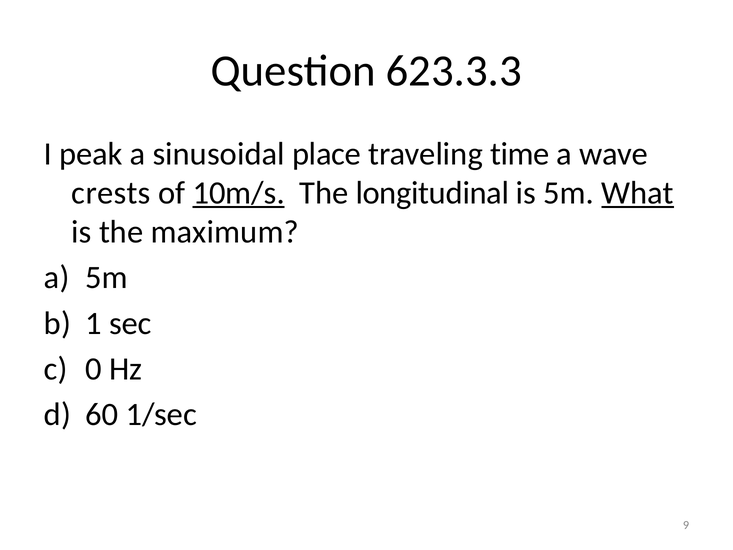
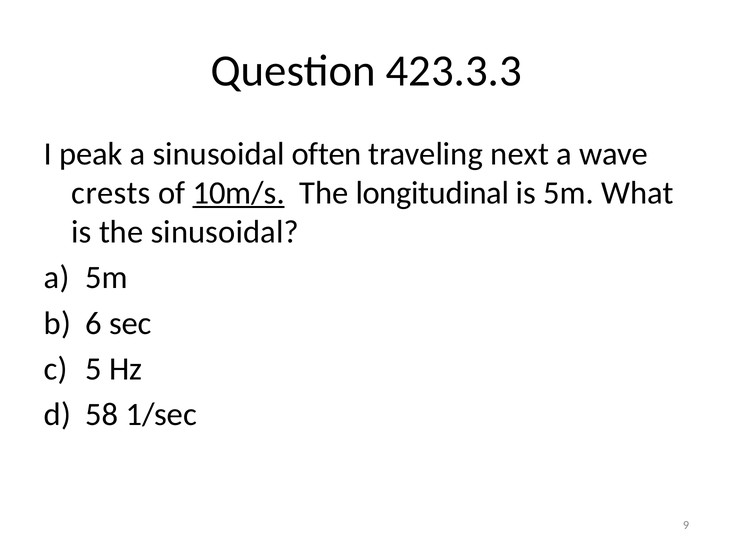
623.3.3: 623.3.3 -> 423.3.3 (454, 71)
place: place -> often (327, 154)
time: time -> next (520, 154)
What underline: present -> none (638, 193)
the maximum: maximum -> sinusoidal (225, 232)
1: 1 -> 6 (93, 323)
0: 0 -> 5 (93, 369)
60: 60 -> 58 (102, 414)
